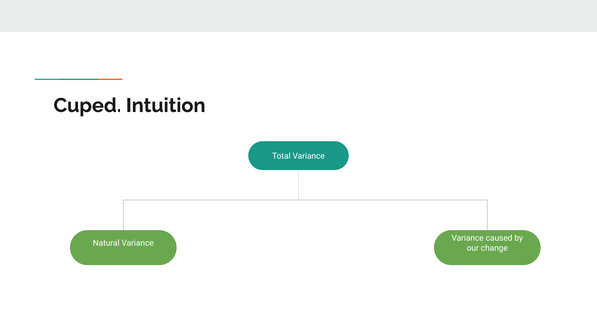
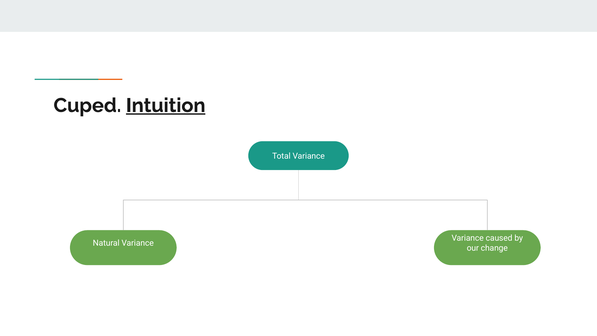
Intuition underline: none -> present (166, 105)
